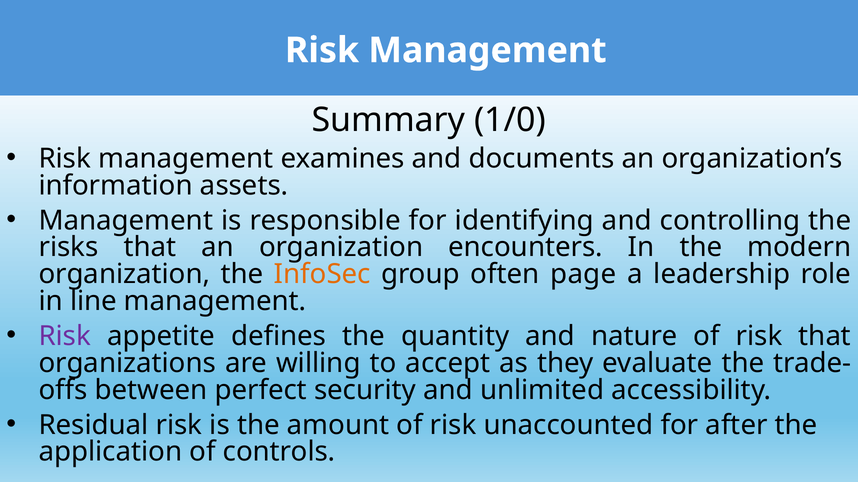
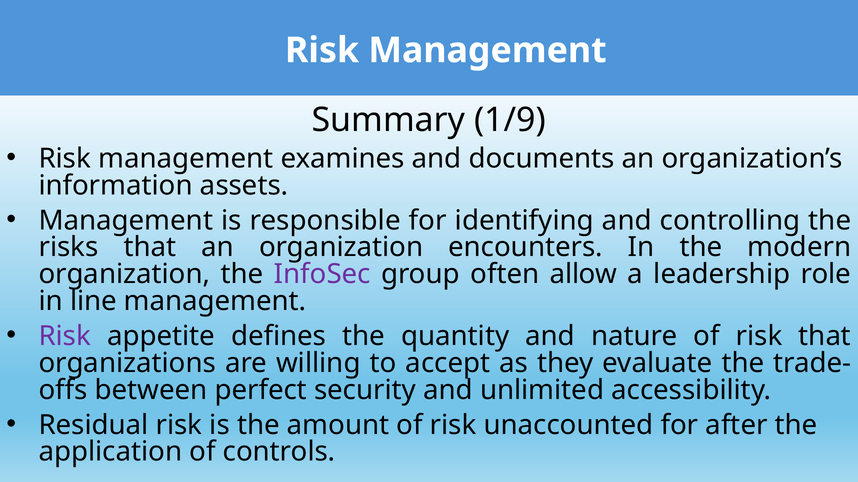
1/0: 1/0 -> 1/9 (510, 120)
InfoSec colour: orange -> purple (322, 275)
page: page -> allow (584, 275)
